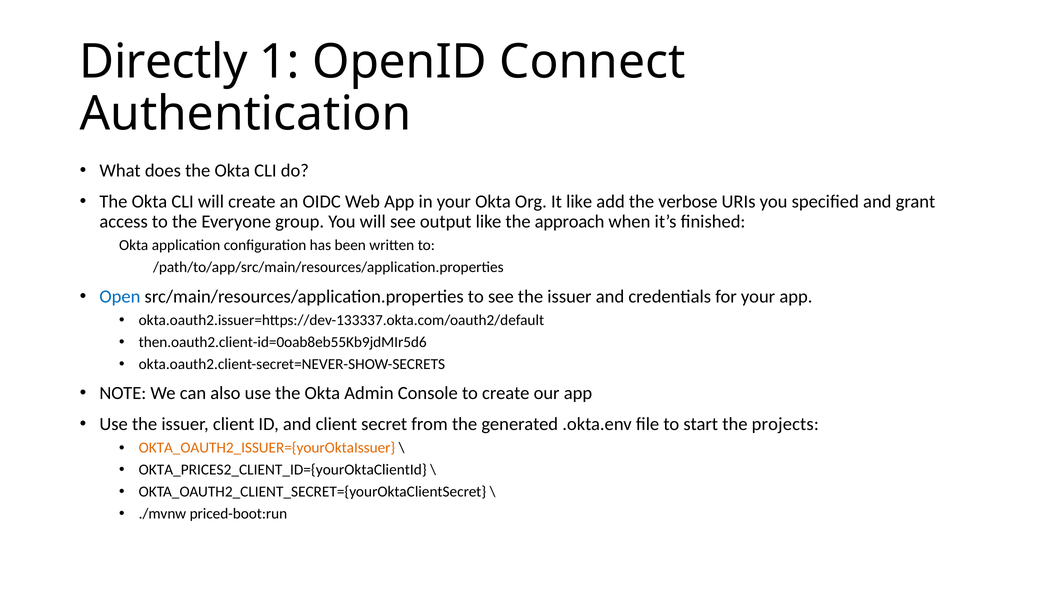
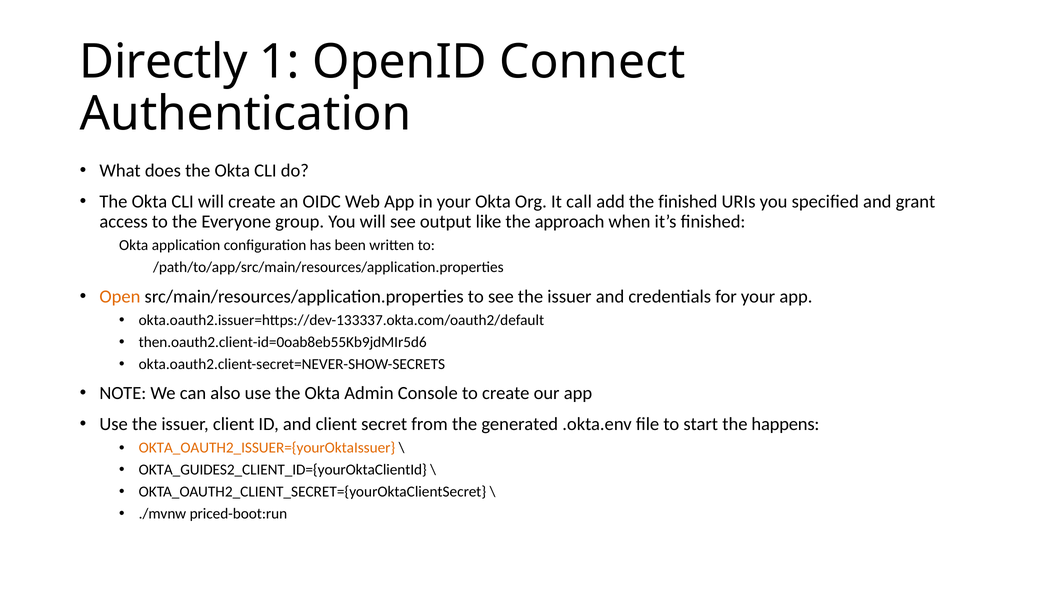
It like: like -> call (579, 202)
the verbose: verbose -> finished (688, 202)
Open colour: blue -> orange (120, 296)
projects: projects -> happens (785, 424)
OKTA_PRICES2_CLIENT_ID={yourOktaClientId: OKTA_PRICES2_CLIENT_ID={yourOktaClientId -> OKTA_GUIDES2_CLIENT_ID={yourOktaClientId (283, 470)
